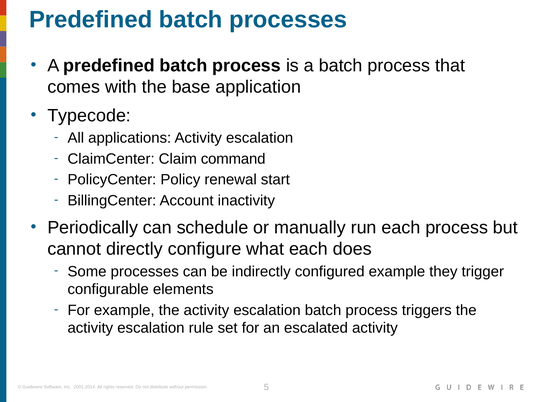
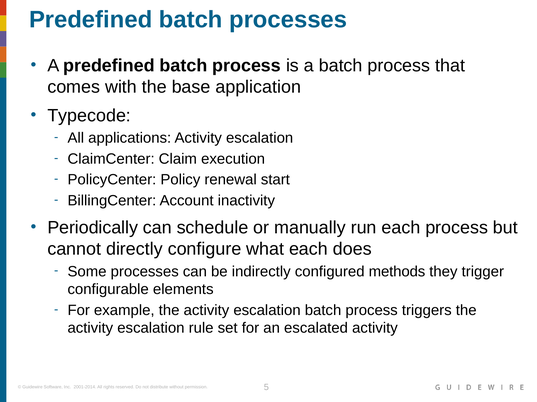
command: command -> execution (233, 159)
configured example: example -> methods (397, 272)
